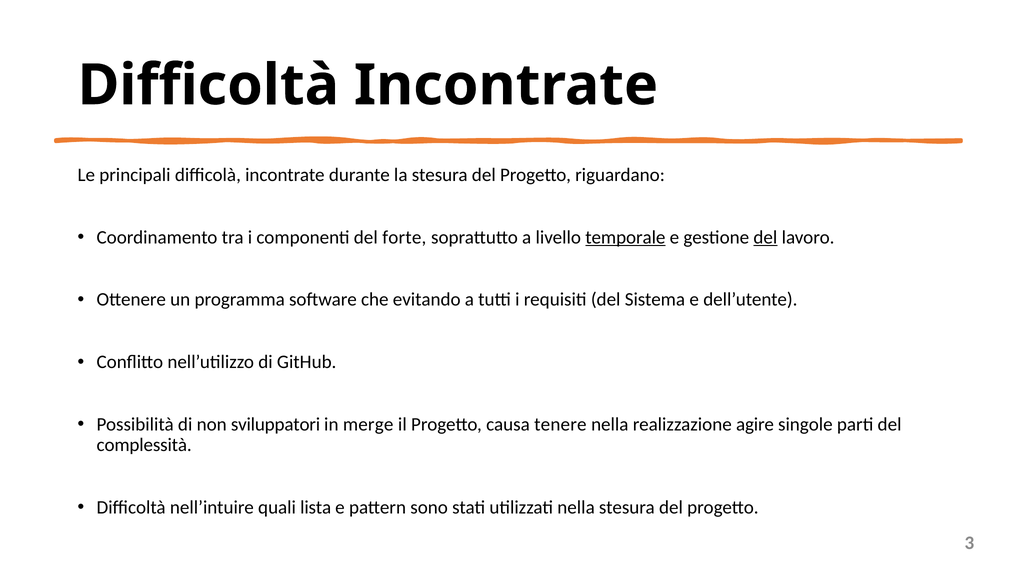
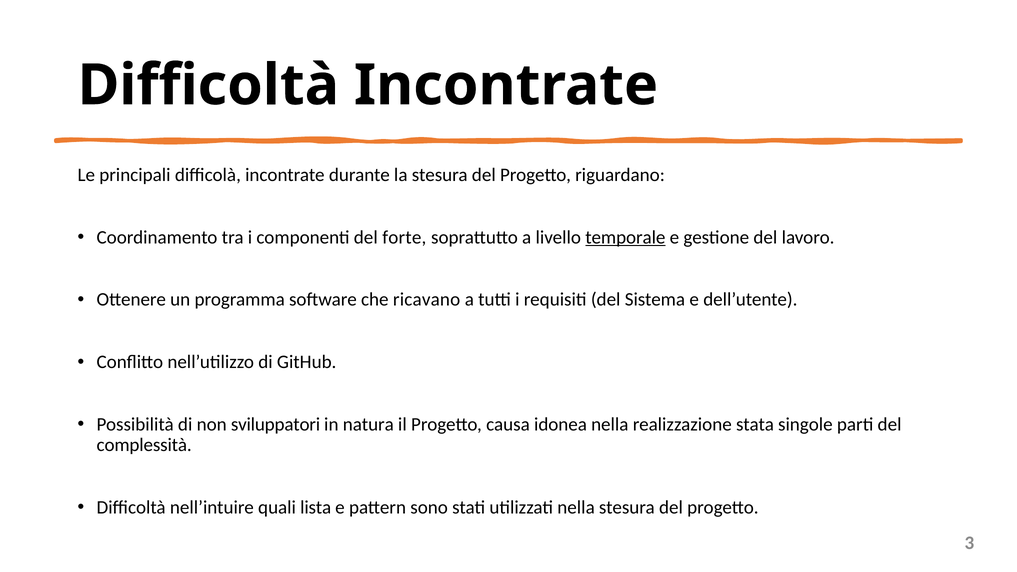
del underline: present -> none (765, 237)
evitando: evitando -> ricavano (427, 300)
merge: merge -> natura (368, 424)
tenere: tenere -> idonea (560, 424)
agire: agire -> stata (755, 424)
